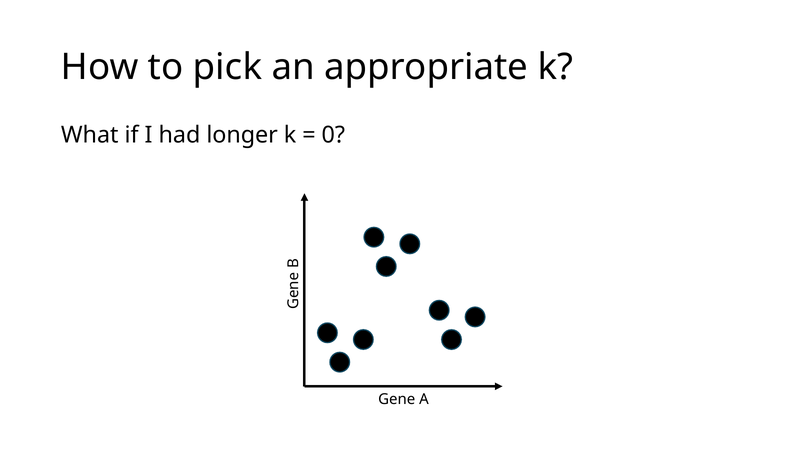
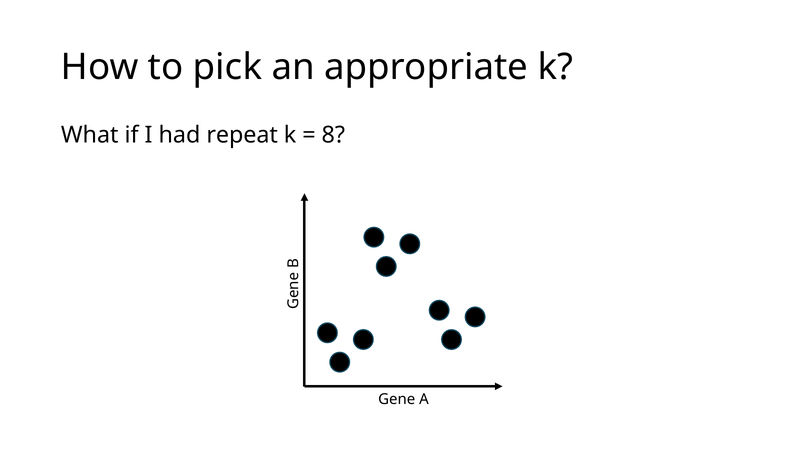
longer: longer -> repeat (242, 135)
0: 0 -> 8 (333, 135)
